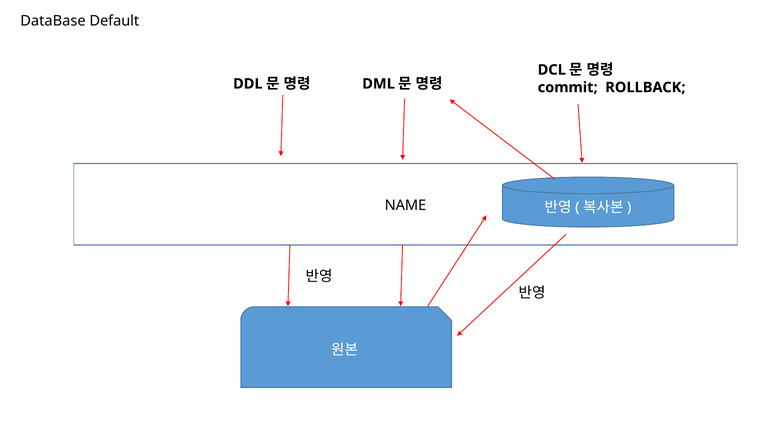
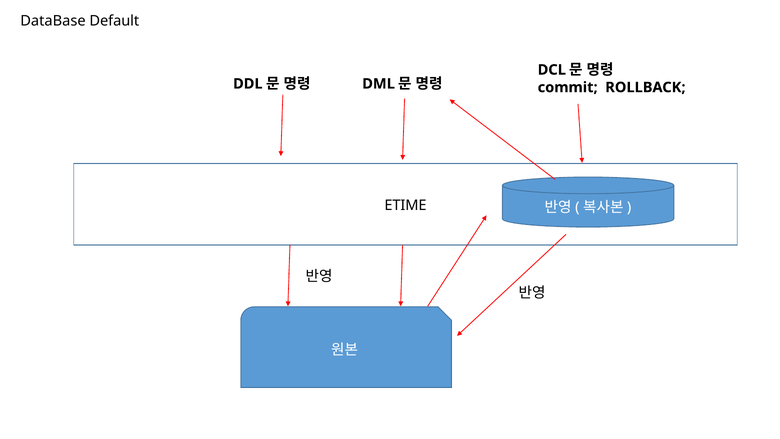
NAME: NAME -> ETIME (405, 205)
